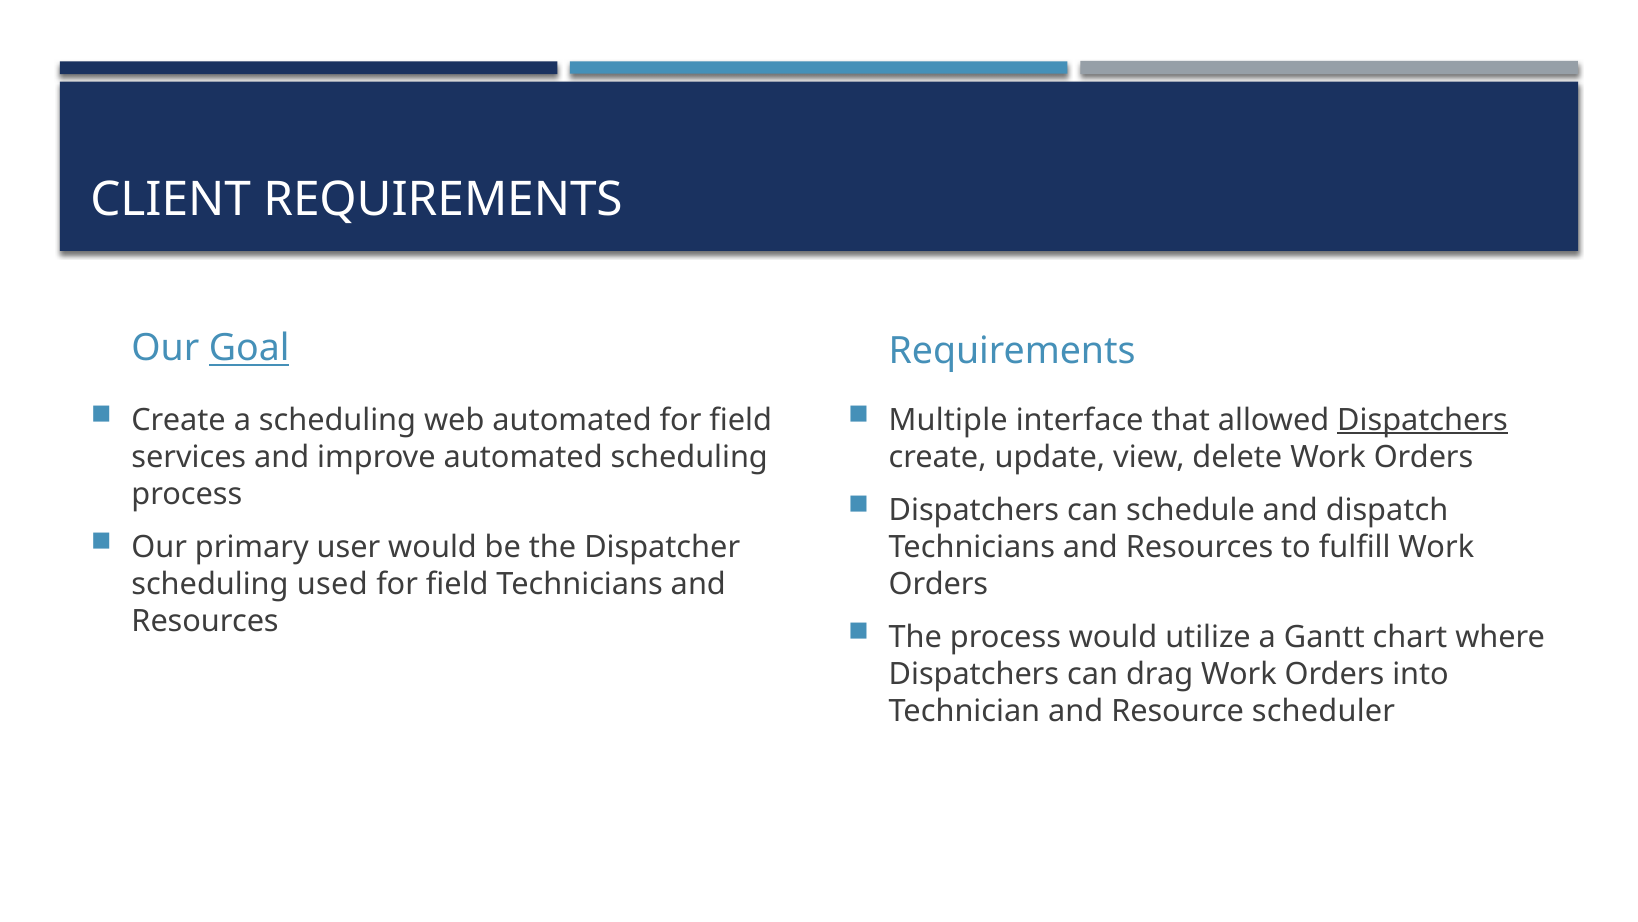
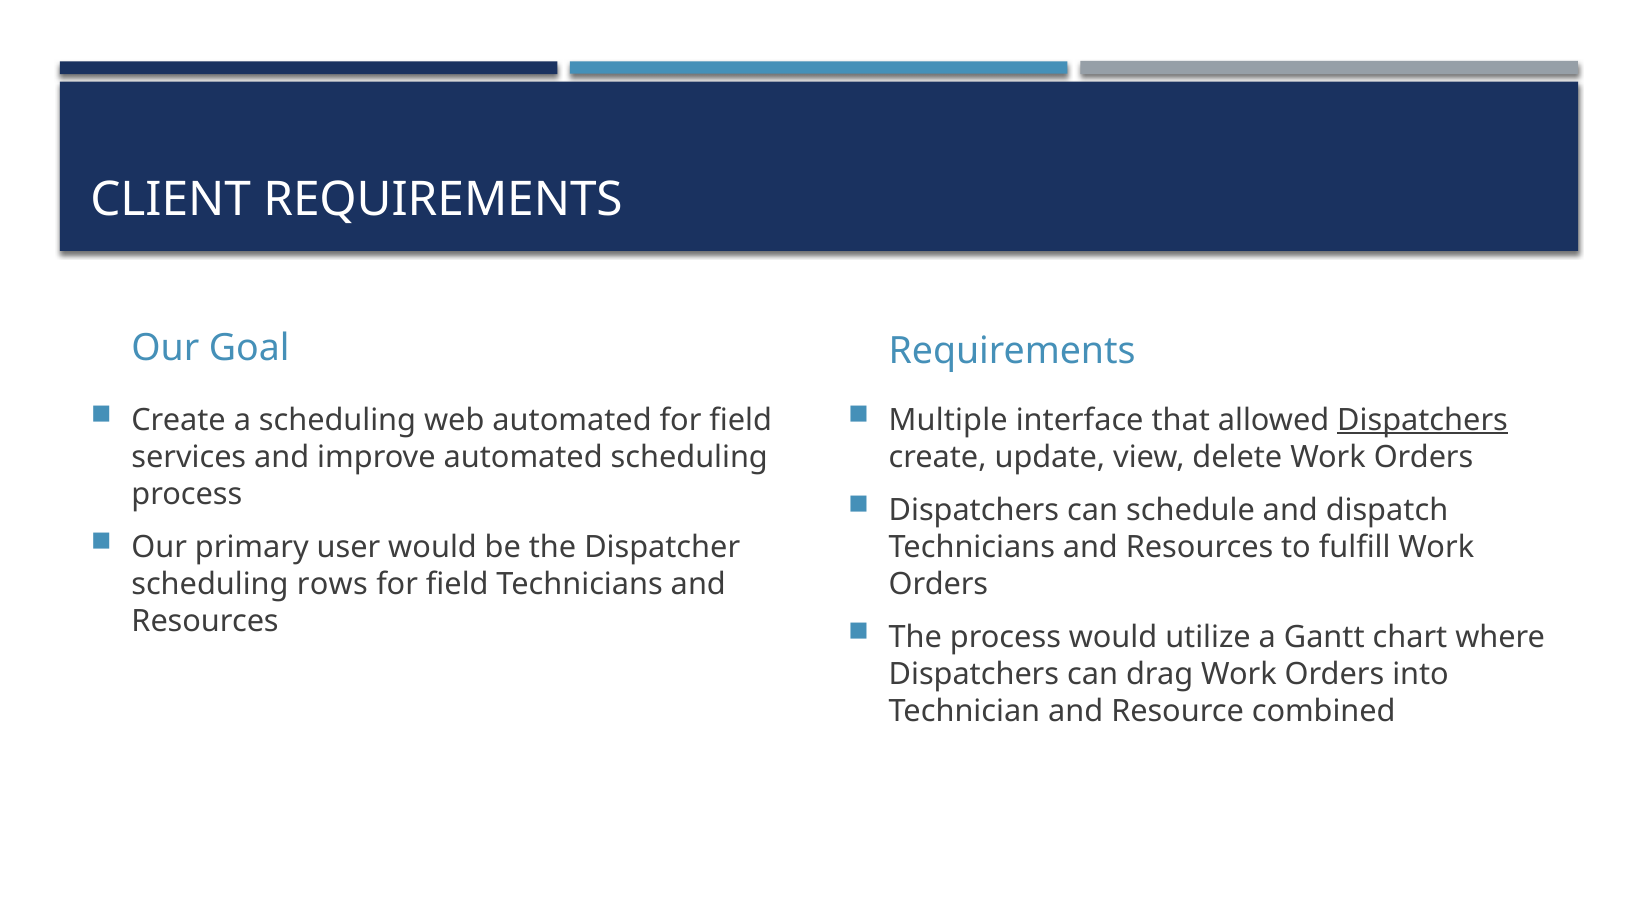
Goal underline: present -> none (249, 348)
used: used -> rows (332, 584)
scheduler: scheduler -> combined (1324, 711)
